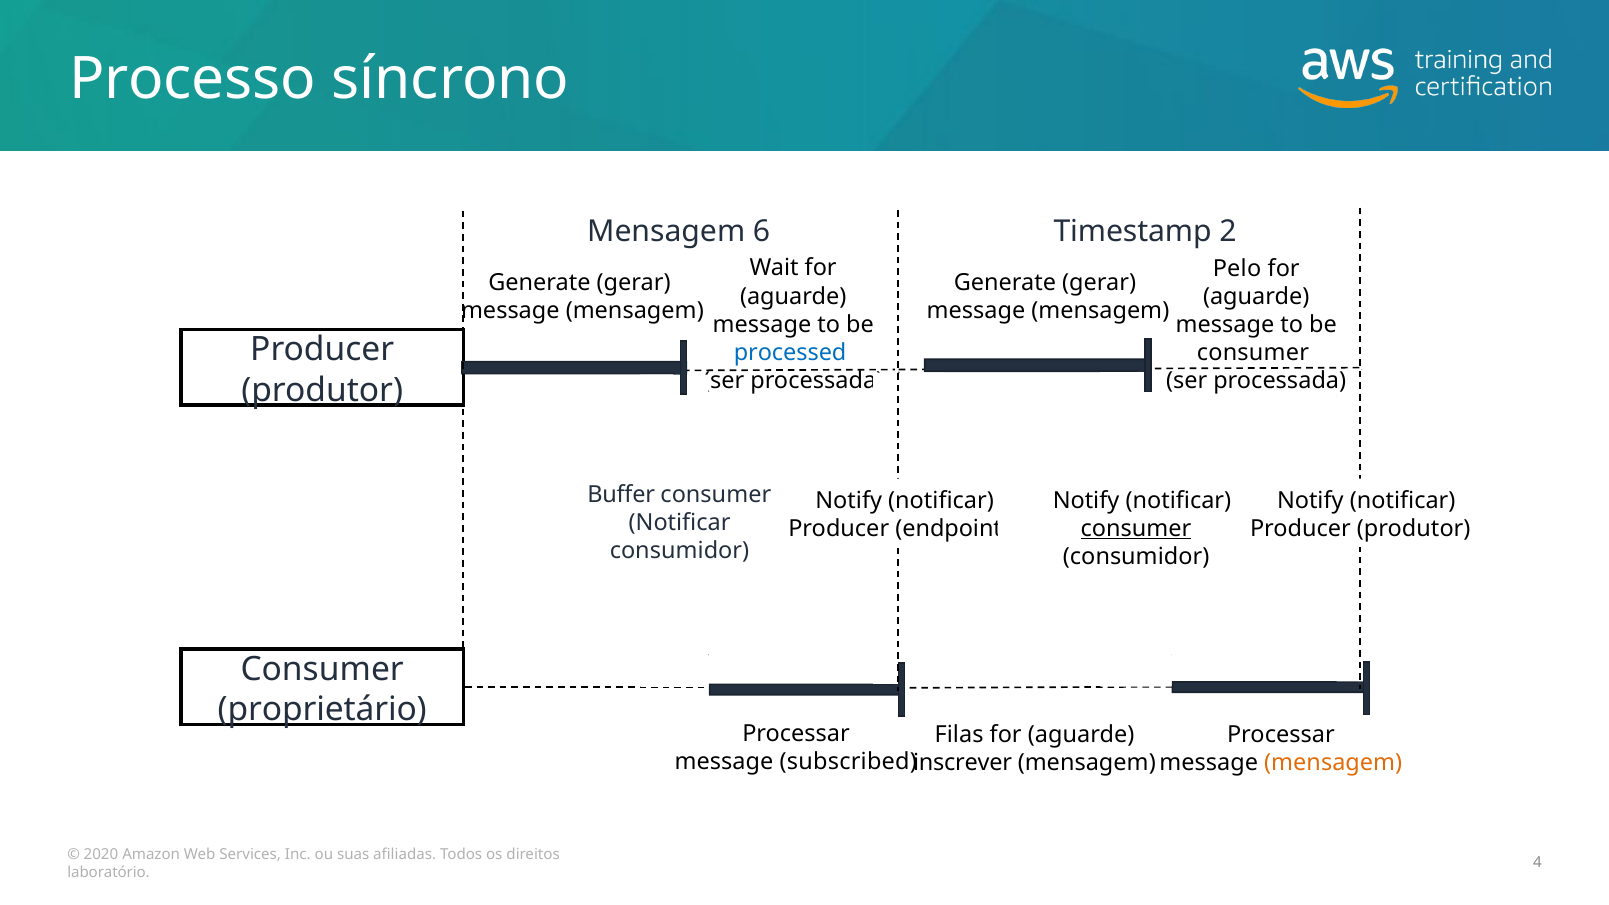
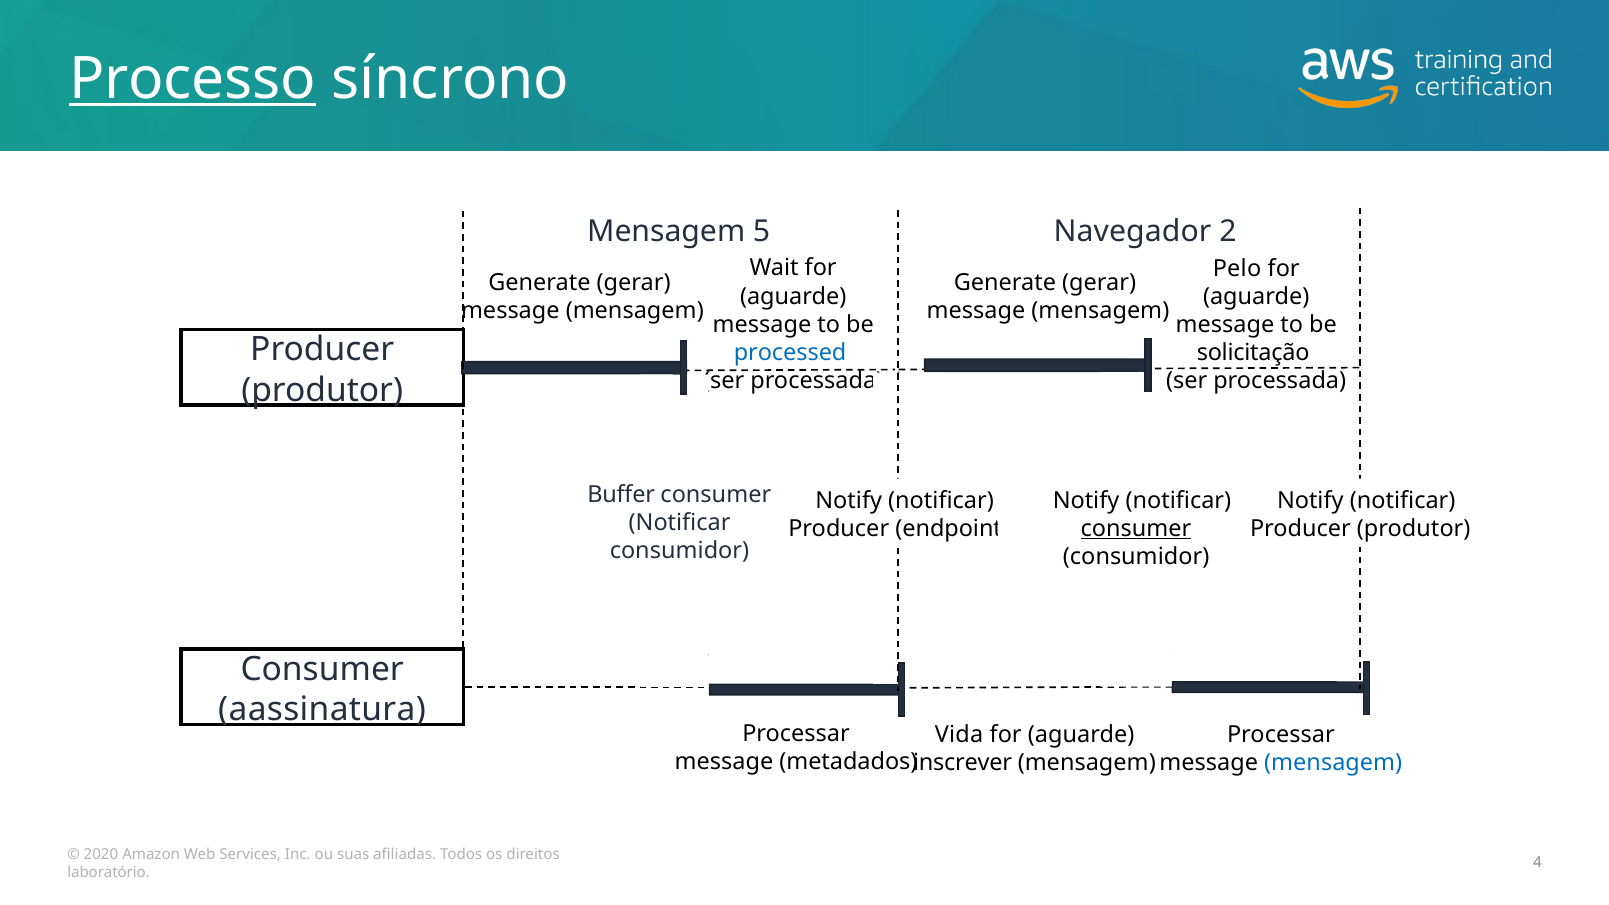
Processo underline: none -> present (193, 79)
6: 6 -> 5 (762, 232)
Timestamp: Timestamp -> Navegador (1132, 232)
consumer: consumer -> solicitação (1253, 353)
proprietário: proprietário -> aassinatura (322, 709)
Filas: Filas -> Vida (959, 735)
subscribed: subscribed -> metadados (848, 762)
mensagem colour: orange -> blue (1333, 763)
